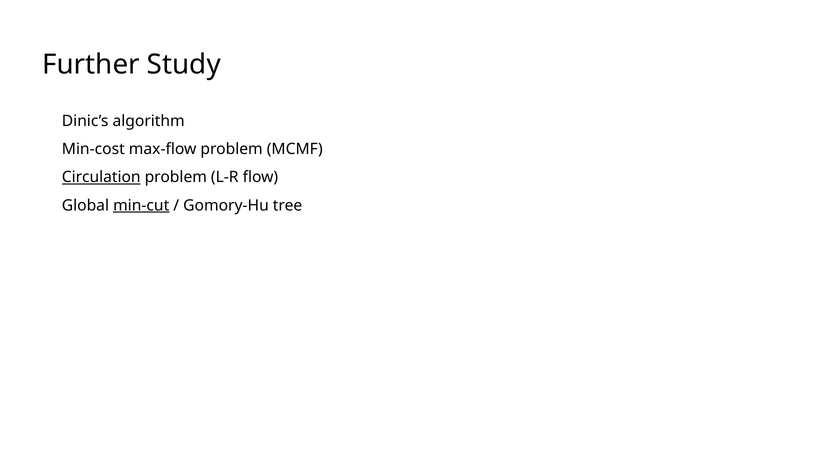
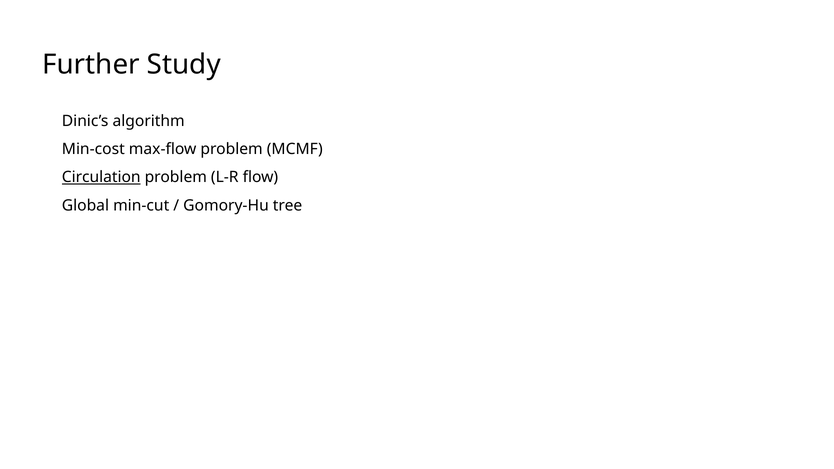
min-cut underline: present -> none (141, 206)
